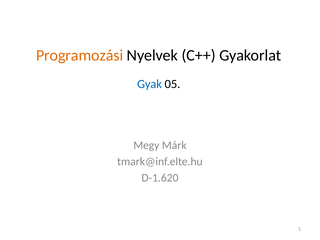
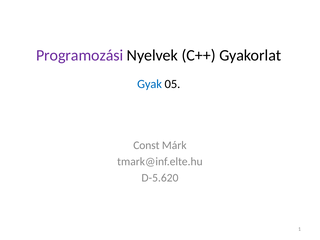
Programozási colour: orange -> purple (80, 55)
Megy: Megy -> Const (146, 145)
D-1.620: D-1.620 -> D-5.620 (160, 178)
